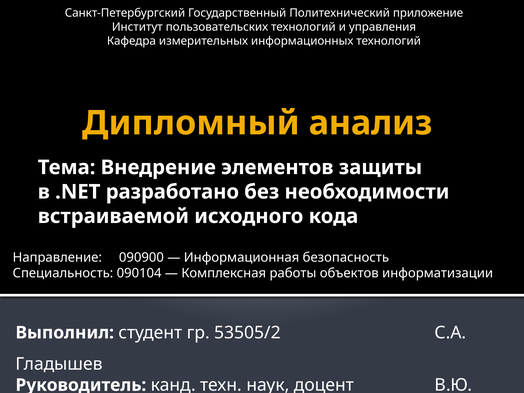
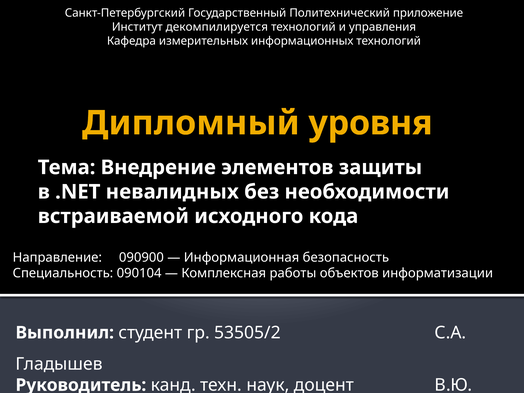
пользовательских: пользовательских -> декомпилируется (217, 27)
анализ: анализ -> уровня (371, 123)
разработано: разработано -> невалидных (172, 192)
